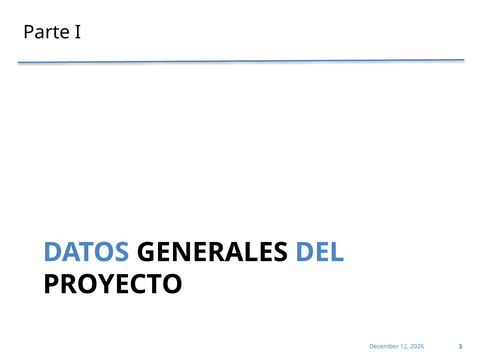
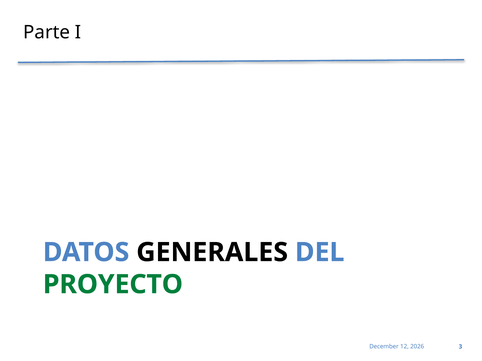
PROYECTO colour: black -> green (113, 285)
